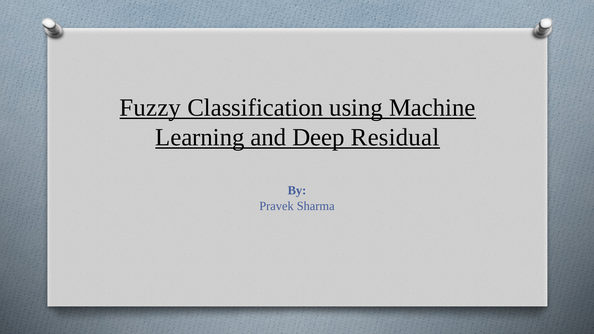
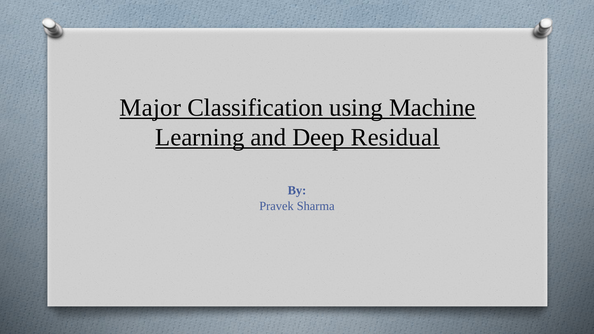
Fuzzy: Fuzzy -> Major (150, 108)
